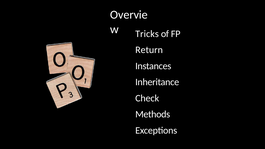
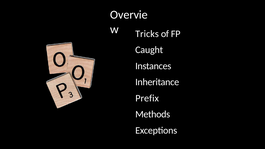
Return: Return -> Caught (149, 50)
Check: Check -> Prefix (147, 98)
